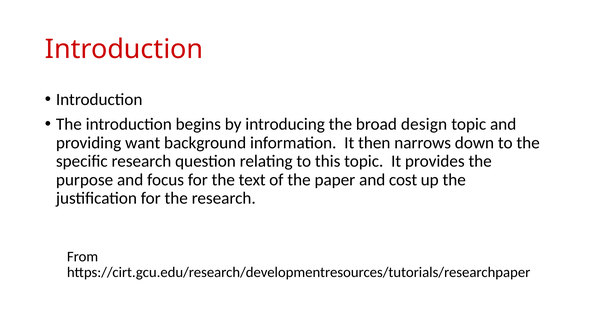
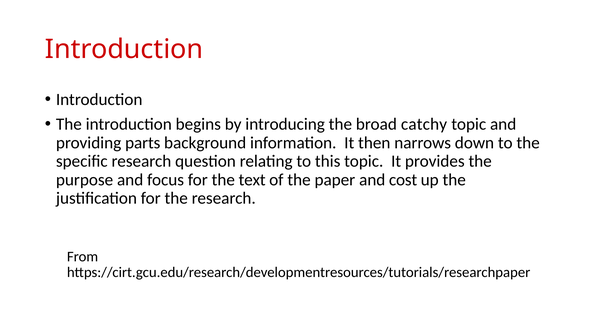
design: design -> catchy (424, 124)
want: want -> parts (143, 143)
